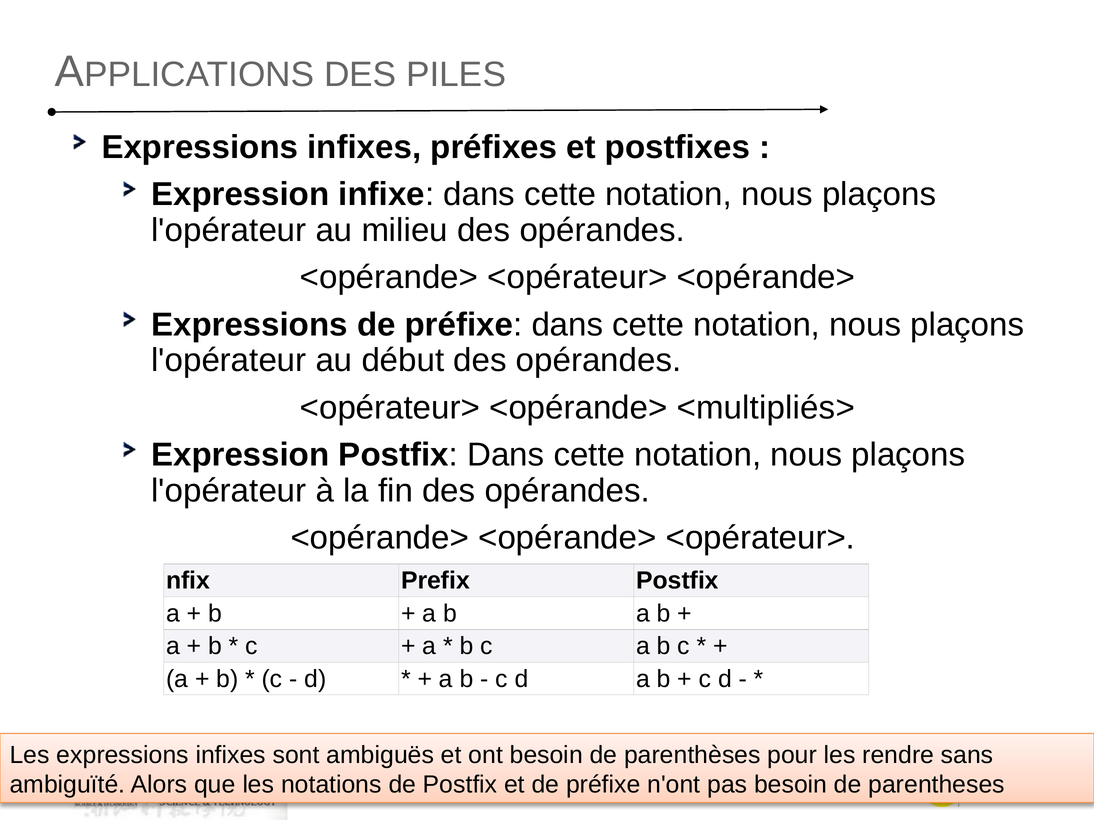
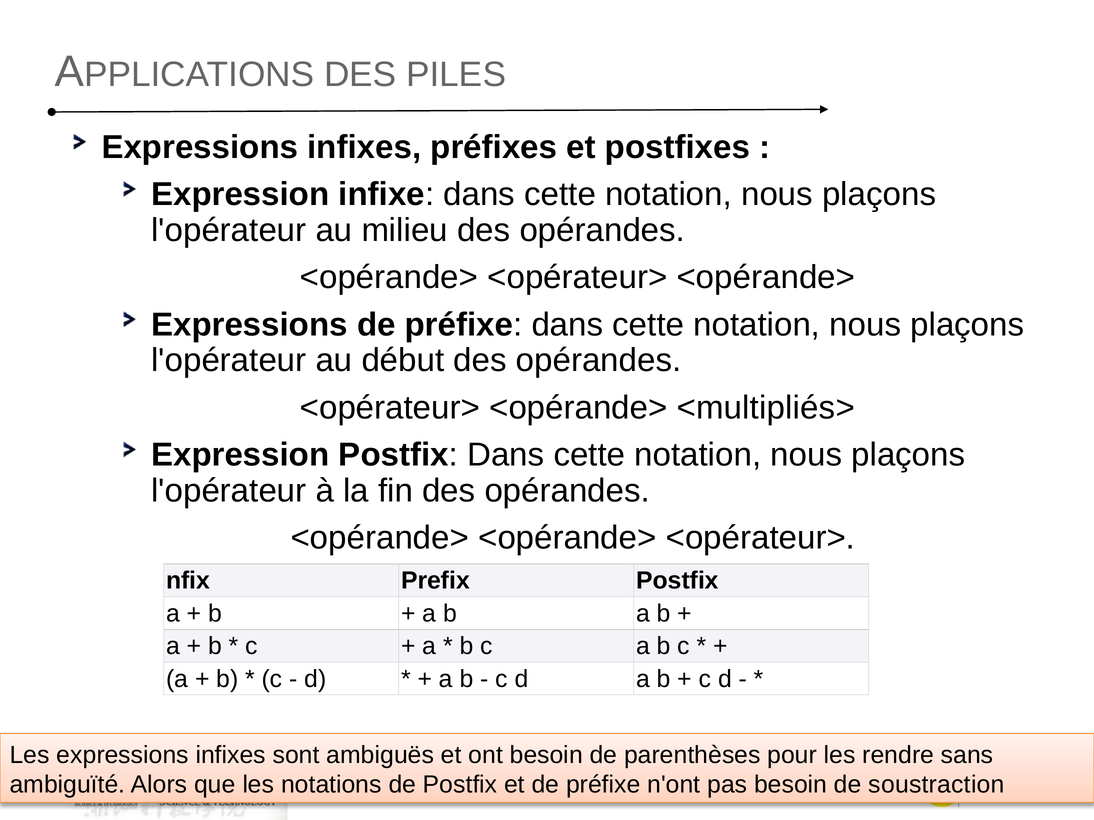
parentheses: parentheses -> soustraction (936, 785)
